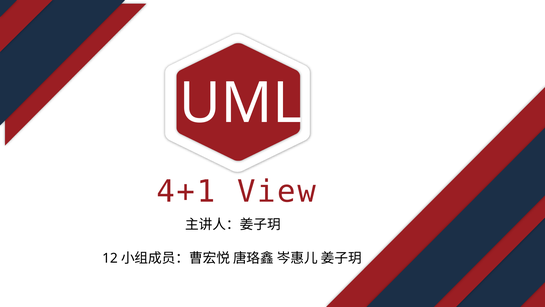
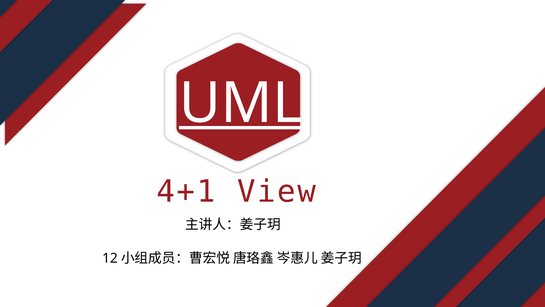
UML underline: none -> present (241, 103)
